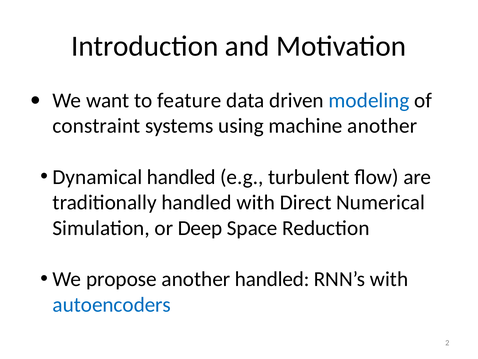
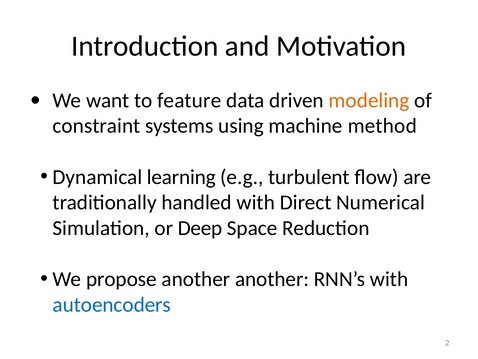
modeling colour: blue -> orange (369, 100)
machine another: another -> method (382, 126)
Dynamical handled: handled -> learning (181, 177)
another handled: handled -> another (272, 279)
